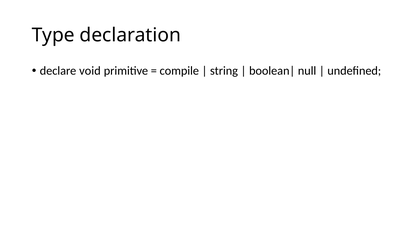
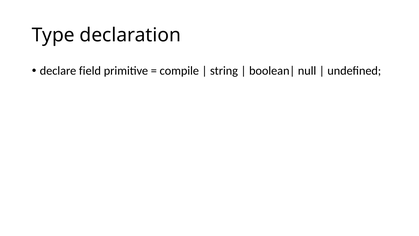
void: void -> field (90, 71)
